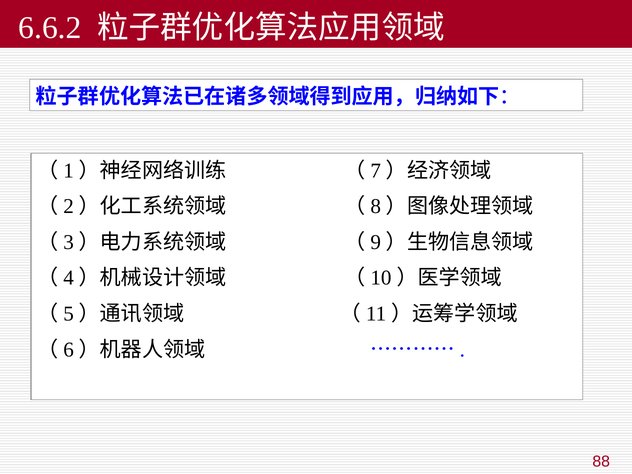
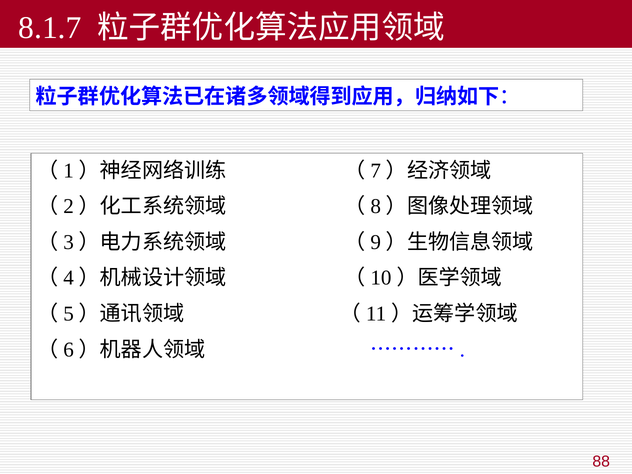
6.6.2: 6.6.2 -> 8.1.7 (50, 28)
